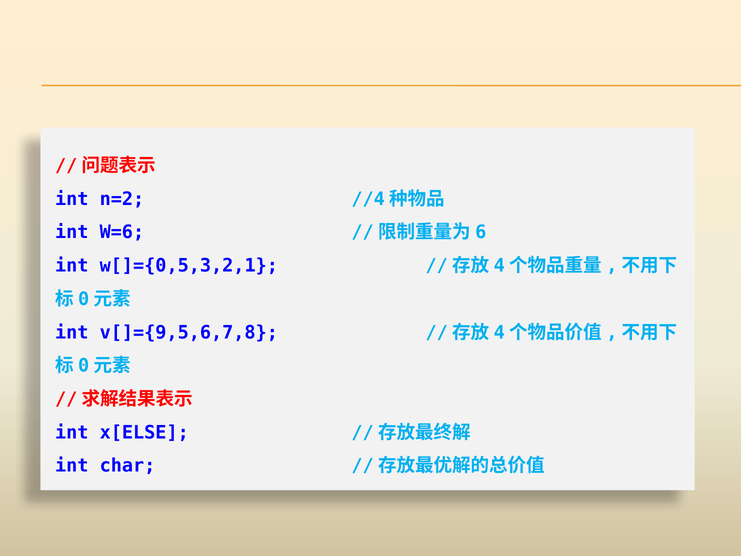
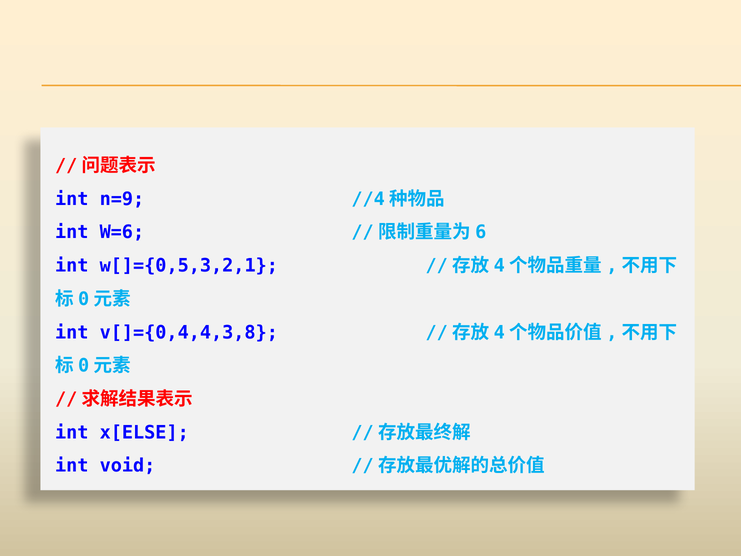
n=2: n=2 -> n=9 (122, 199)
v[]={9,5,6,7,8: v[]={9,5,6,7,8 -> v[]={0,4,4,3,8 (189, 332)
char: char -> void (127, 466)
